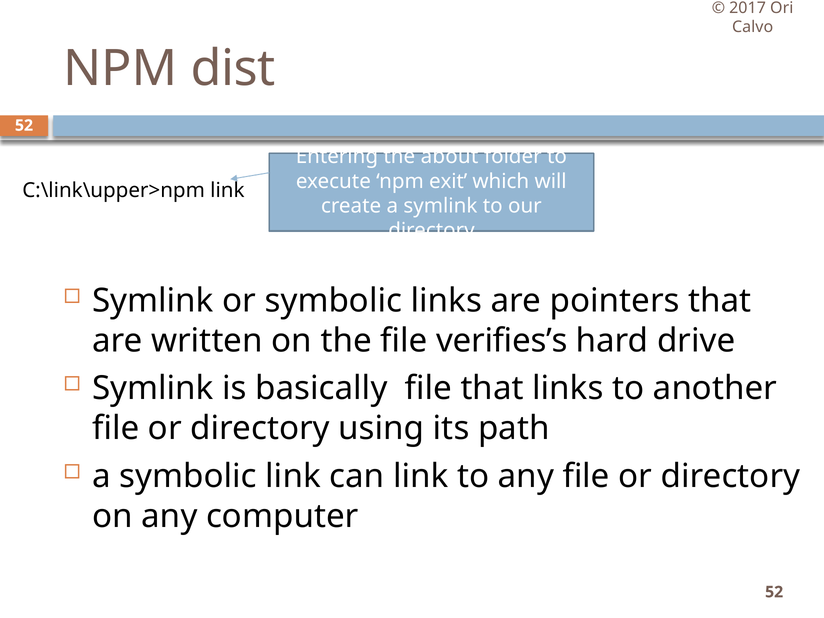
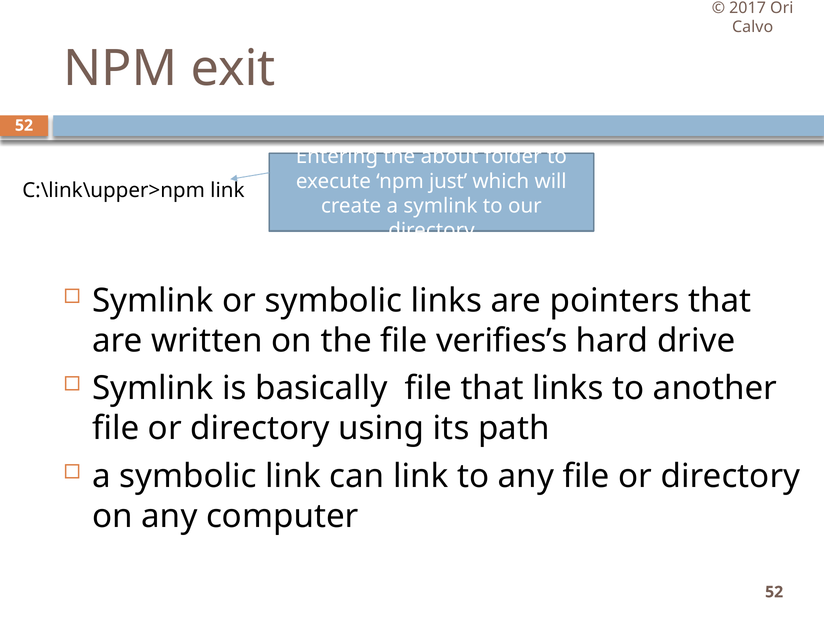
dist: dist -> exit (233, 69)
exit: exit -> just (448, 181)
